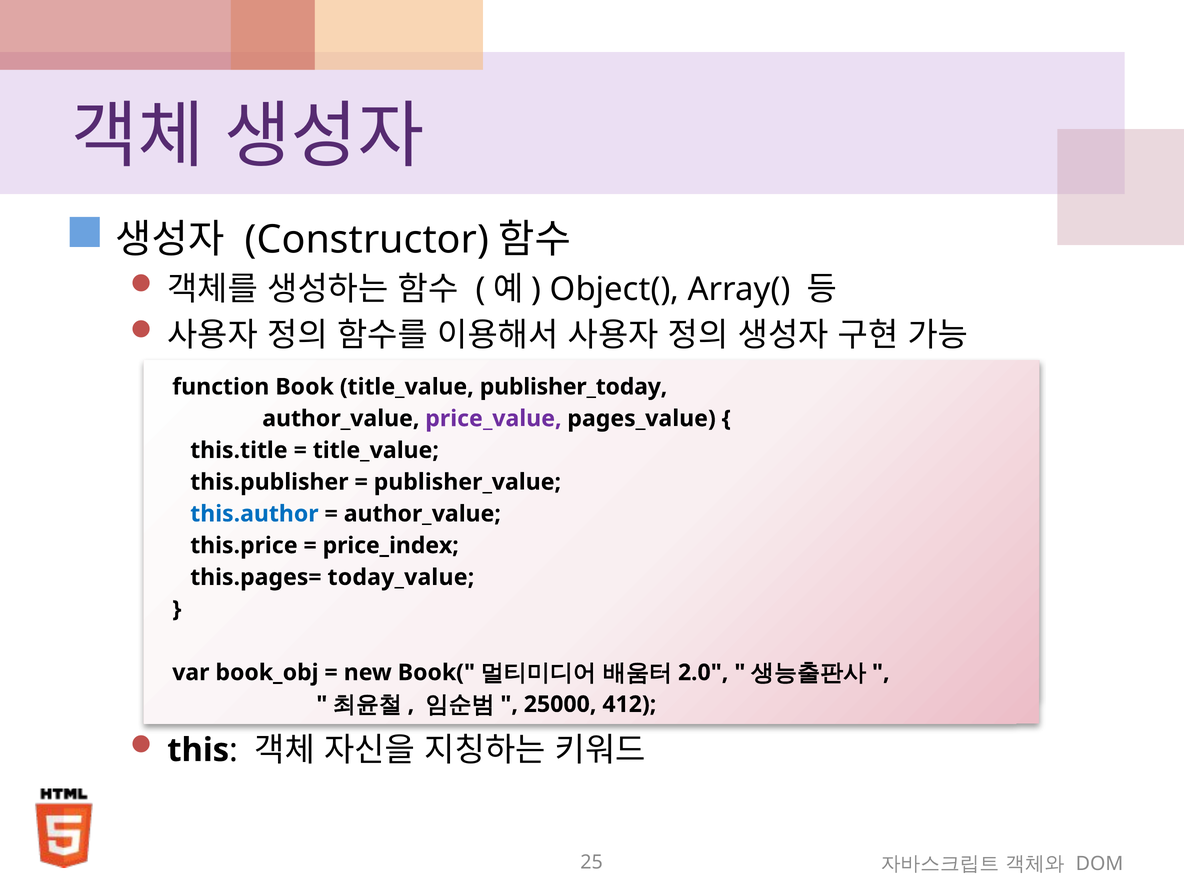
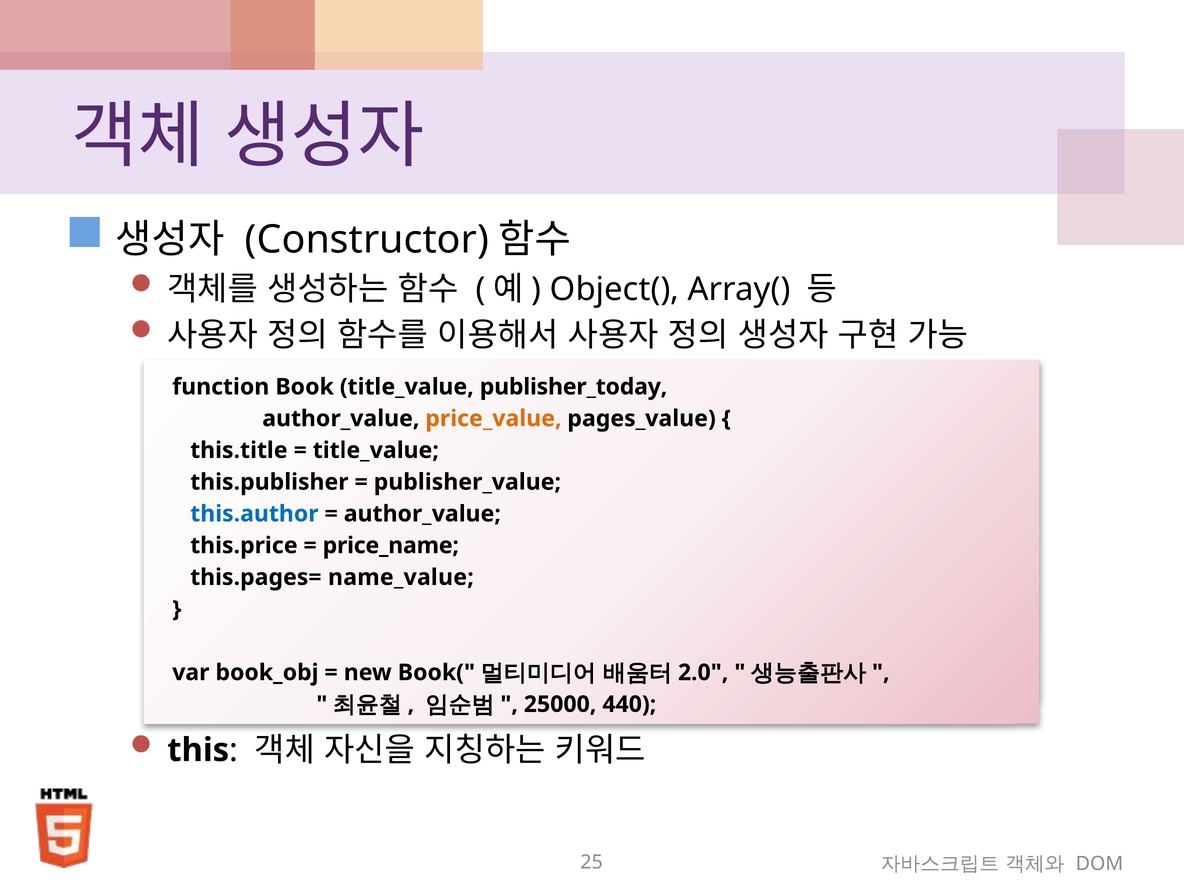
price_value colour: purple -> orange (493, 419)
price_index: price_index -> price_name (391, 546)
today_value: today_value -> name_value (401, 577)
412: 412 -> 440 (629, 704)
